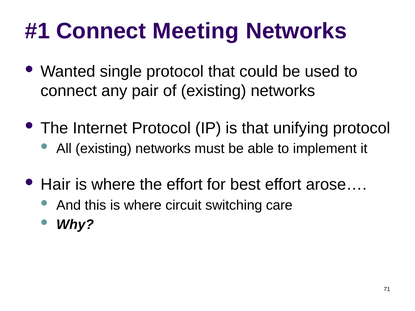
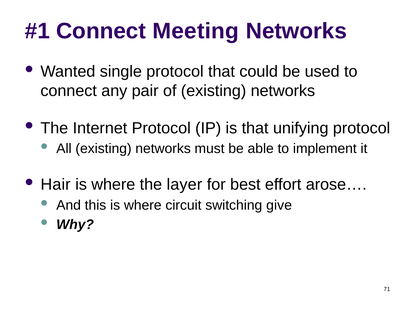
the effort: effort -> layer (184, 185)
care: care -> give (279, 205)
